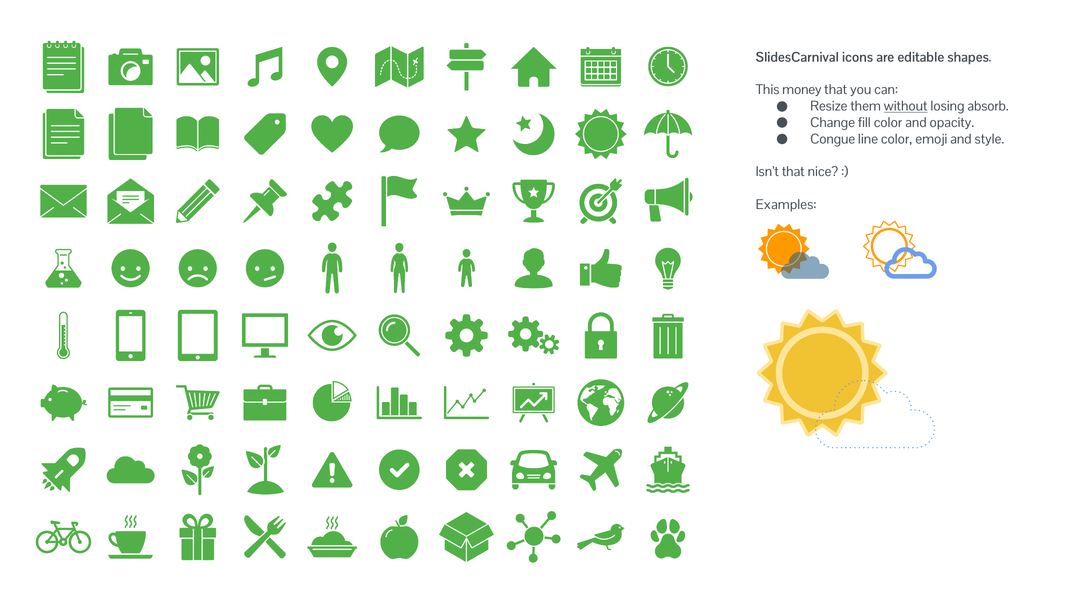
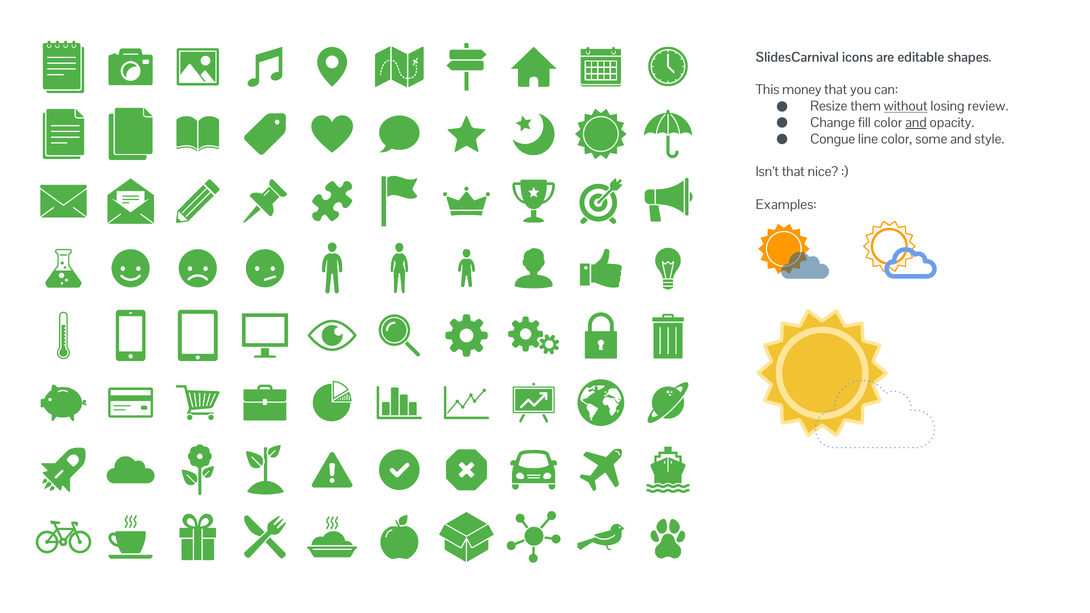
absorb: absorb -> review (988, 106)
and underline: none -> present (916, 123)
emoji: emoji -> some (931, 139)
